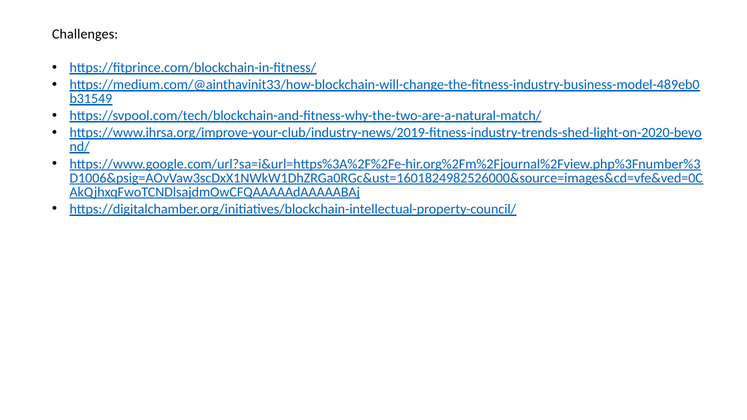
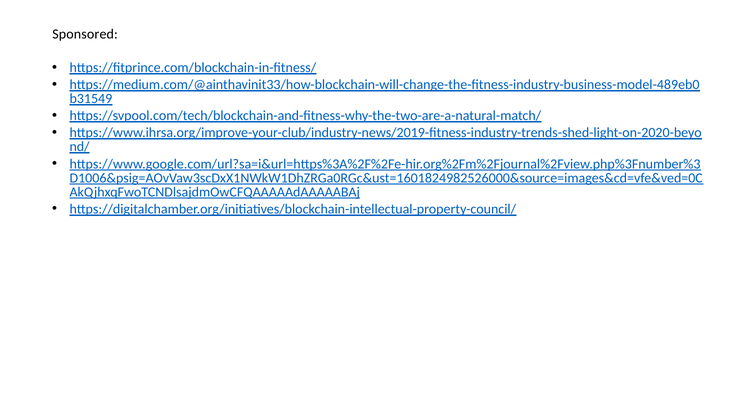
Challenges: Challenges -> Sponsored (85, 34)
